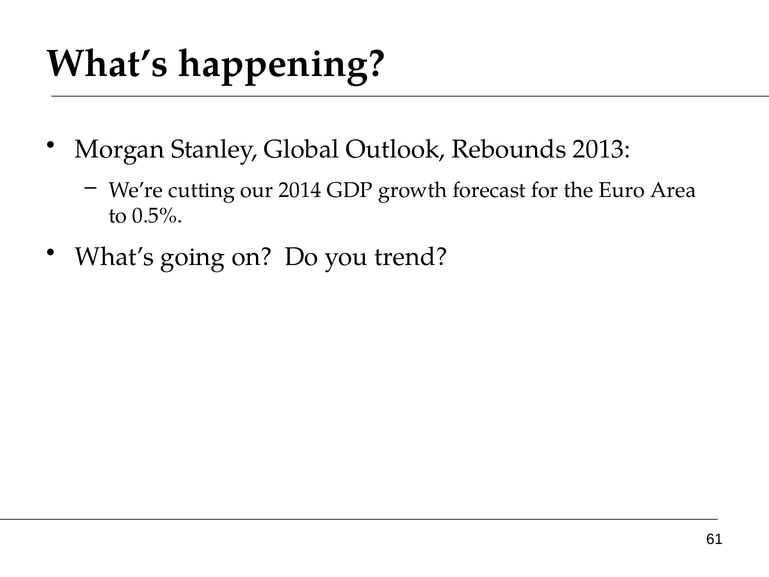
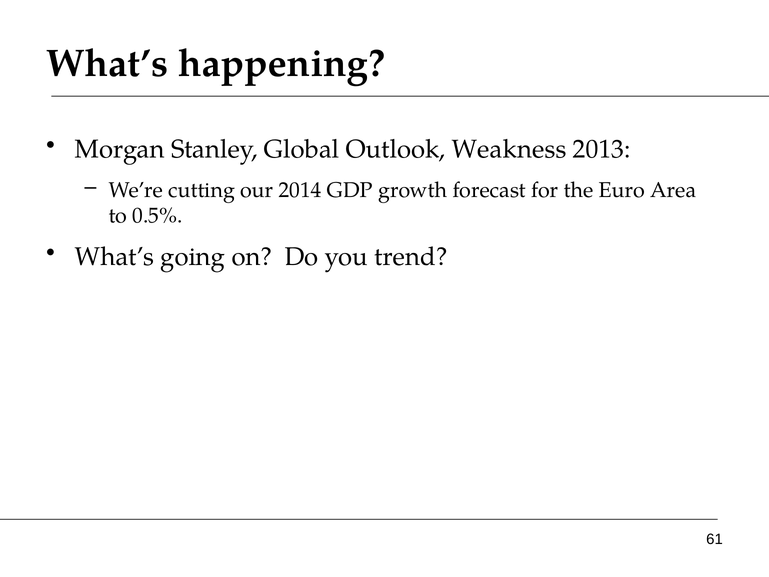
Rebounds: Rebounds -> Weakness (509, 149)
